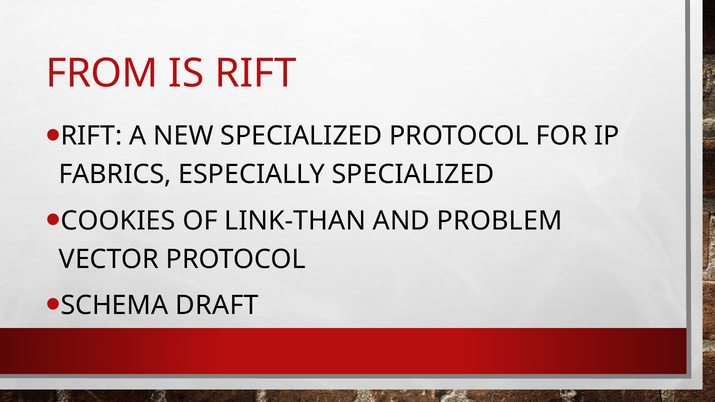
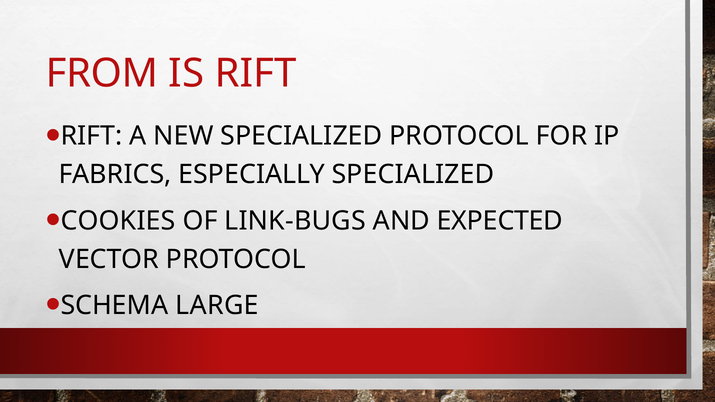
LINK-THAN: LINK-THAN -> LINK-BUGS (295, 221)
PROBLEM: PROBLEM -> EXPECTED (500, 221)
DRAFT: DRAFT -> LARGE (217, 305)
